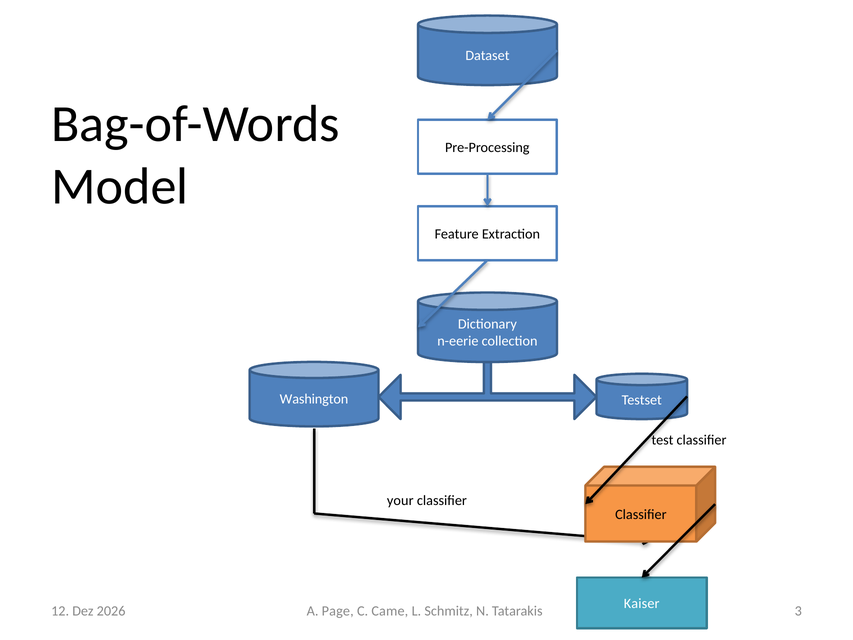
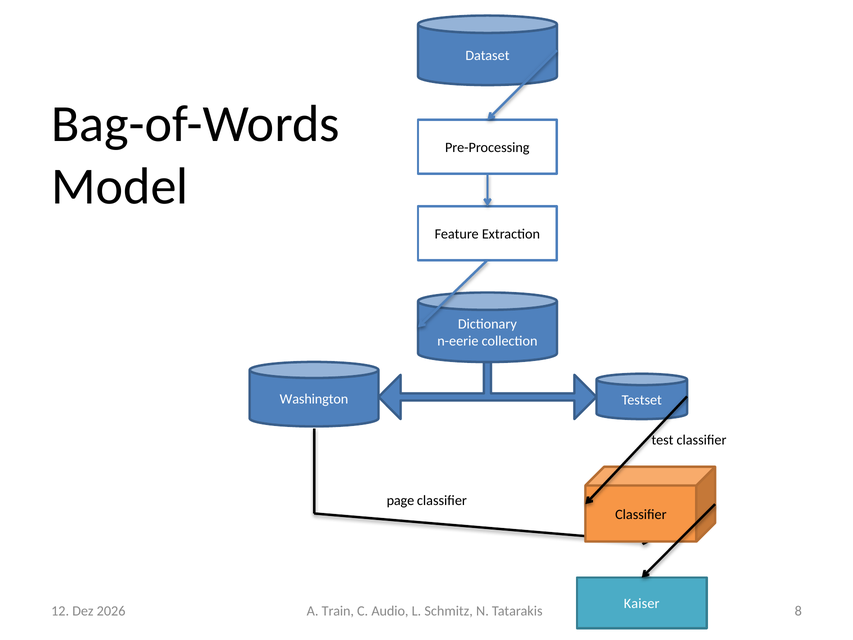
your: your -> page (400, 500)
Page: Page -> Train (338, 611)
Came: Came -> Audio (390, 611)
3: 3 -> 8 (798, 611)
